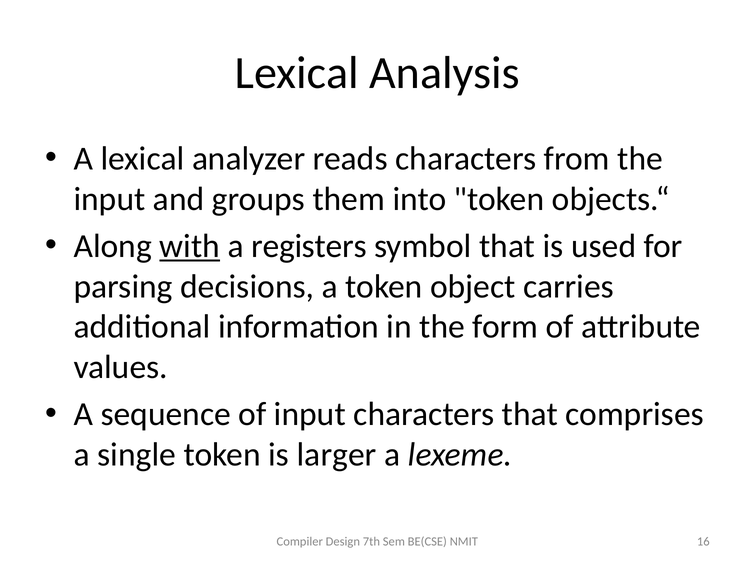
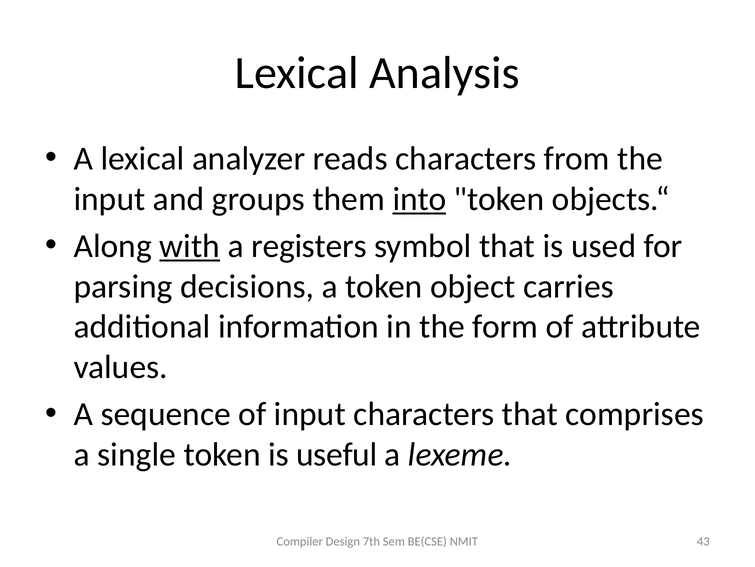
into underline: none -> present (419, 199)
larger: larger -> useful (337, 454)
16: 16 -> 43 (703, 541)
